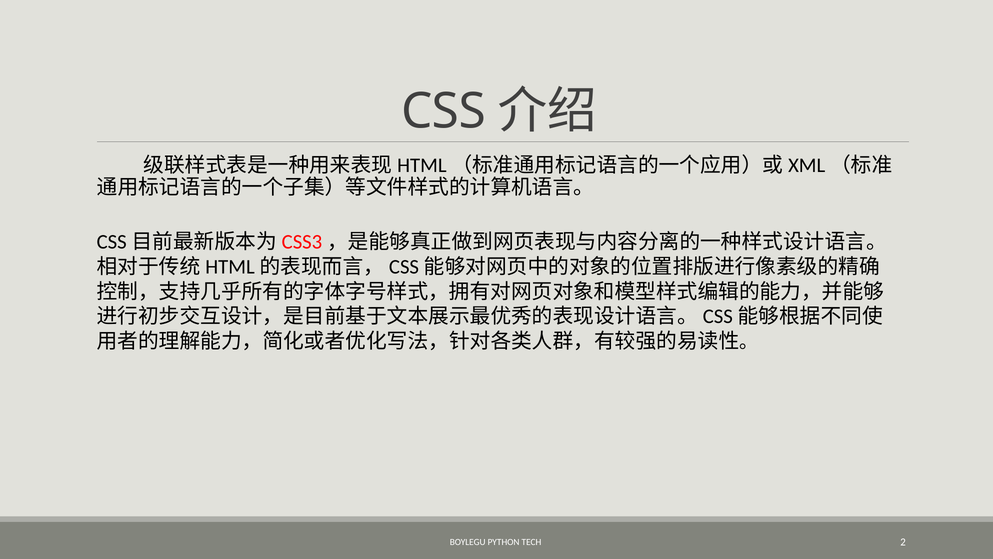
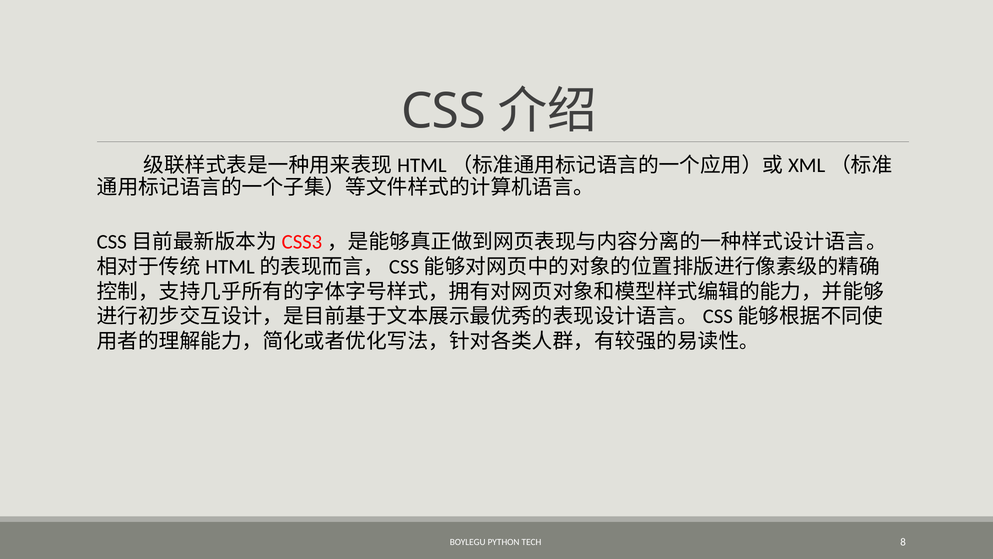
2: 2 -> 8 (903, 542)
